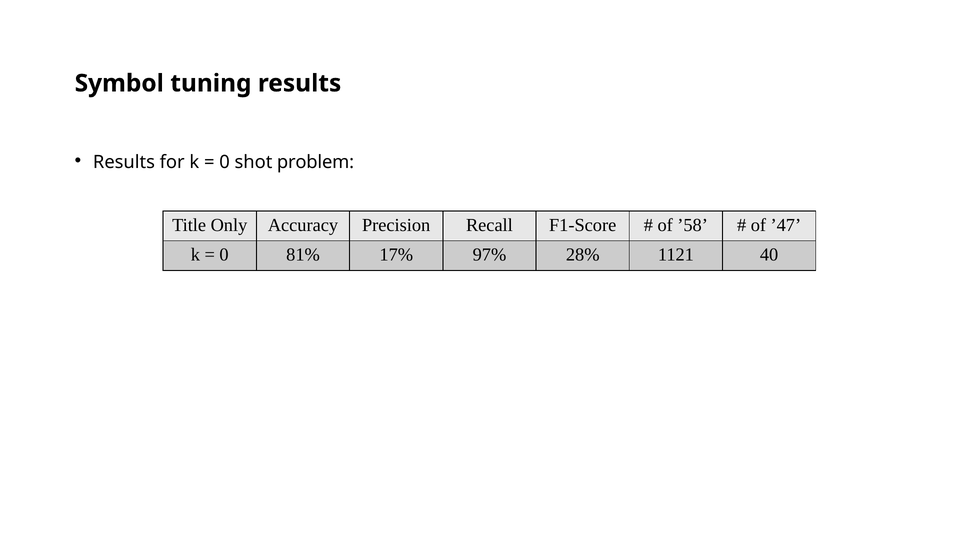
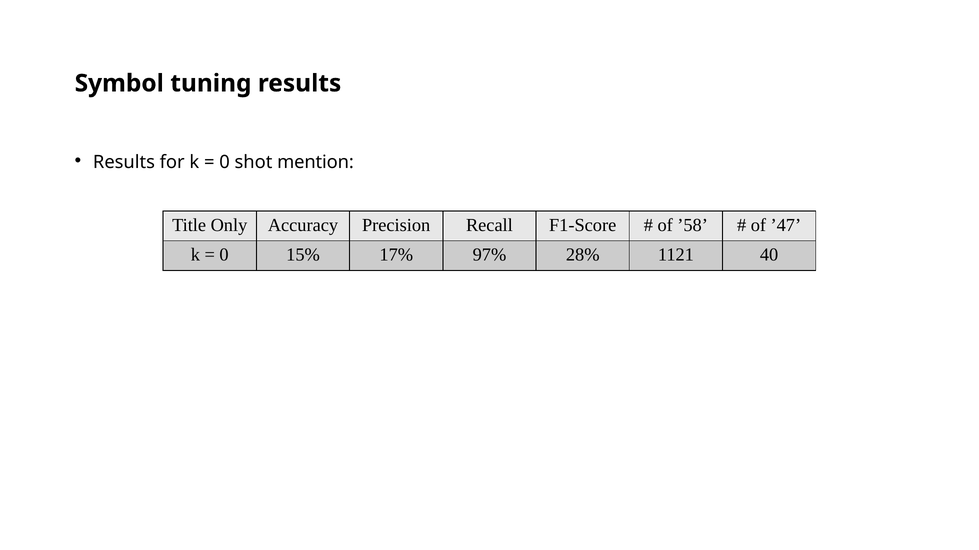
problem: problem -> mention (315, 162)
81%: 81% -> 15% (303, 255)
